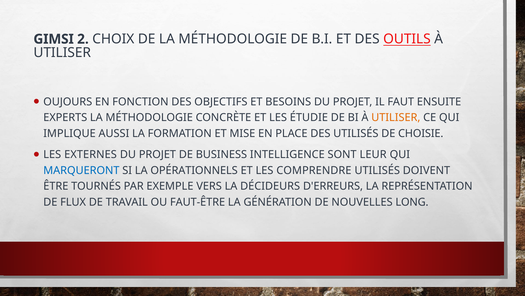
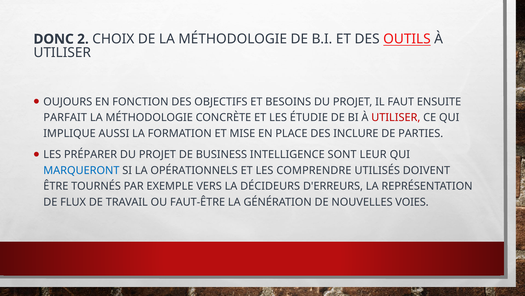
GIMSI: GIMSI -> DONC (54, 39)
EXPERTS: EXPERTS -> PARFAIT (65, 117)
UTILISER colour: orange -> red (396, 117)
DES UTILISÉS: UTILISÉS -> INCLURE (356, 133)
CHOISIE: CHOISIE -> PARTIES (421, 133)
EXTERNES: EXTERNES -> PRÉPARER (91, 154)
LONG: LONG -> VOIES (412, 202)
